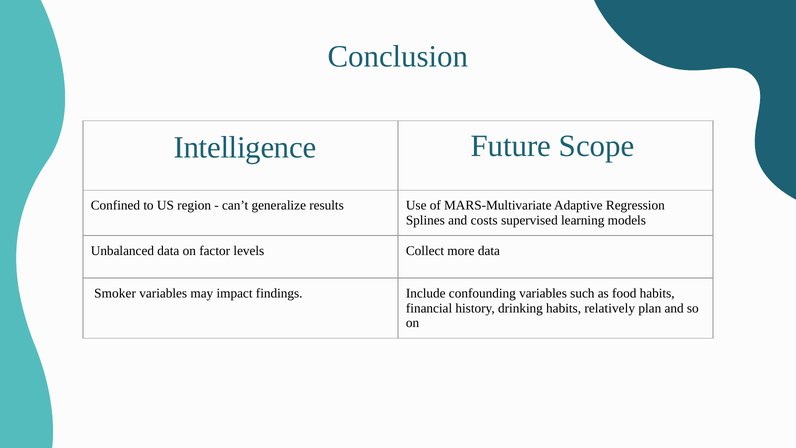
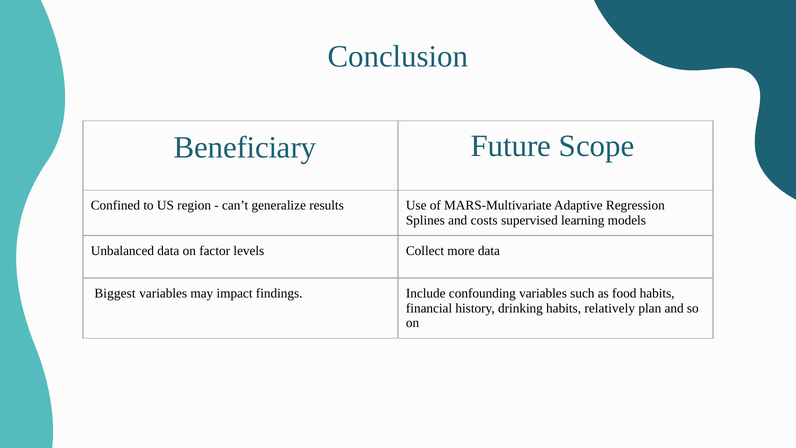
Intelligence: Intelligence -> Beneficiary (245, 148)
Smoker: Smoker -> Biggest (115, 293)
